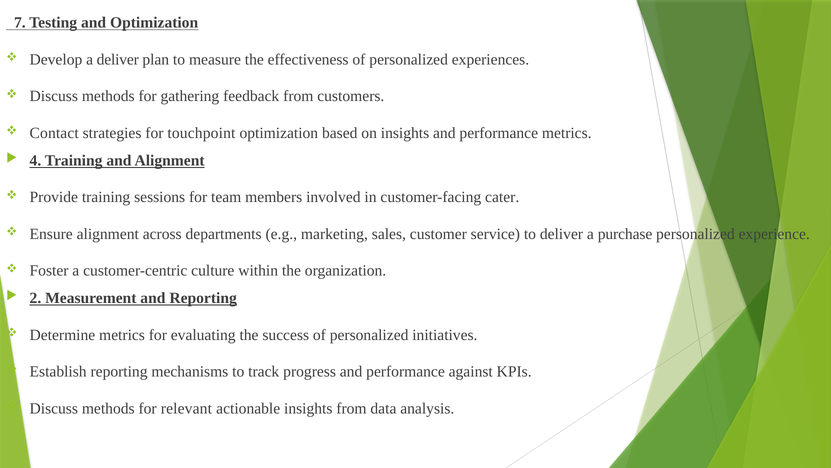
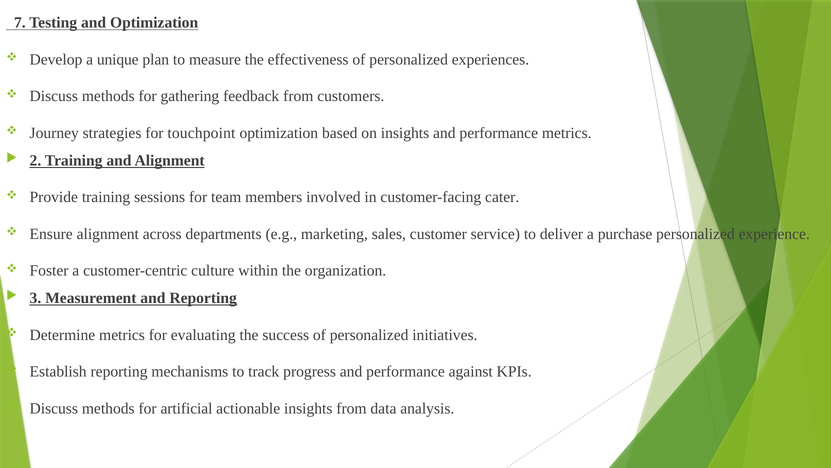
a deliver: deliver -> unique (118, 59)
Contact: Contact -> Journey (54, 133)
4: 4 -> 2 (35, 160)
2: 2 -> 3 (35, 298)
relevant: relevant -> artificial (187, 408)
